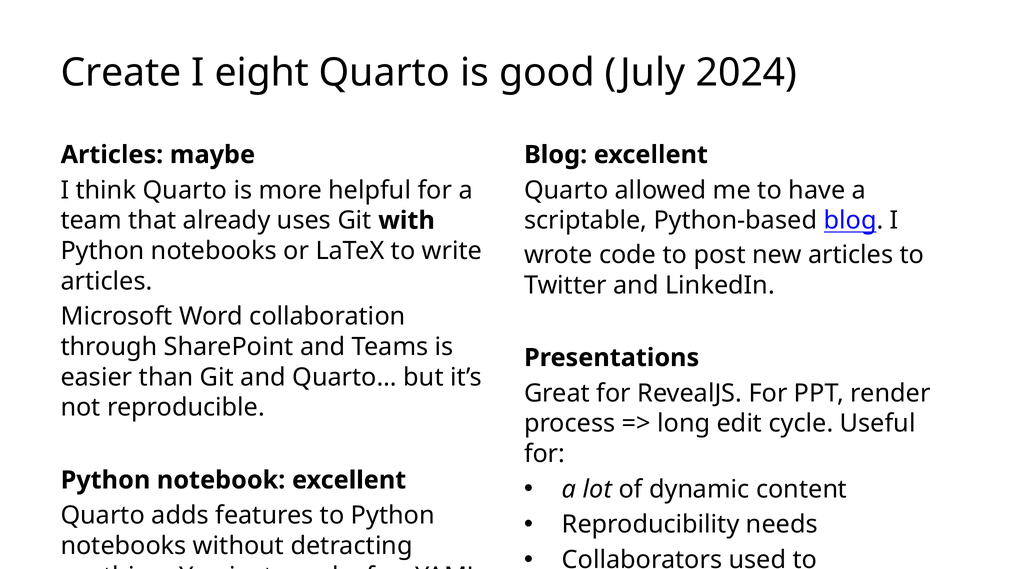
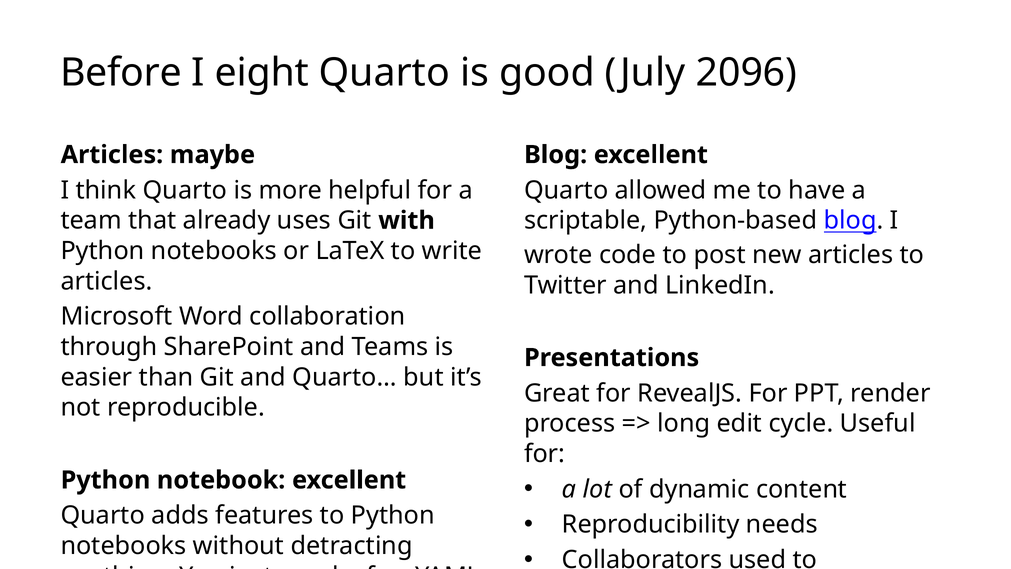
Create: Create -> Before (121, 73)
2024: 2024 -> 2096 (746, 73)
